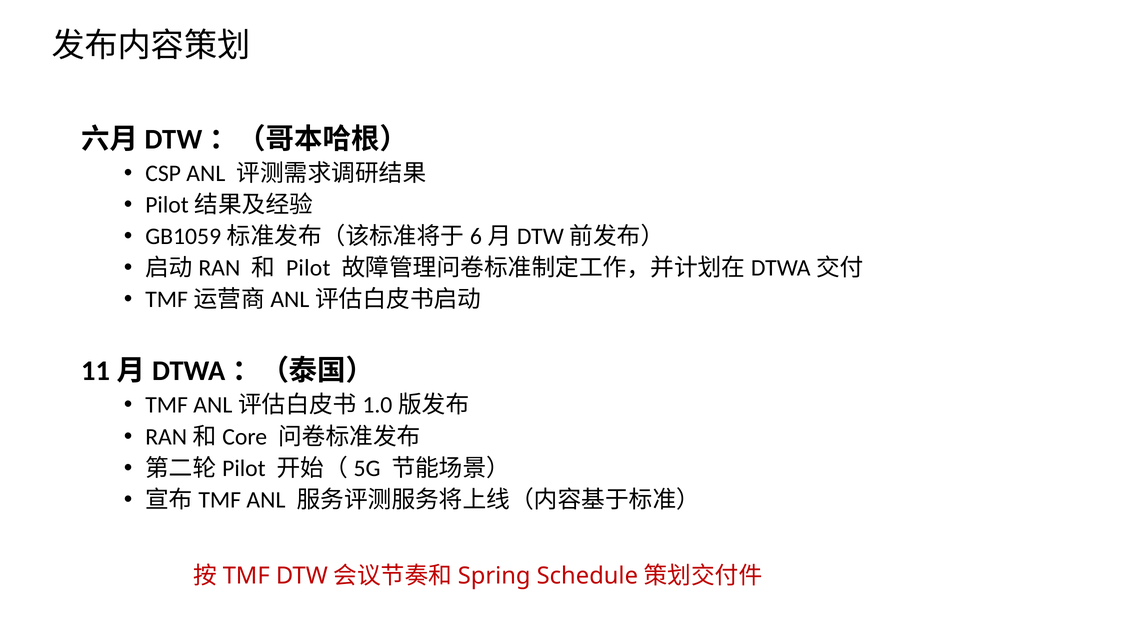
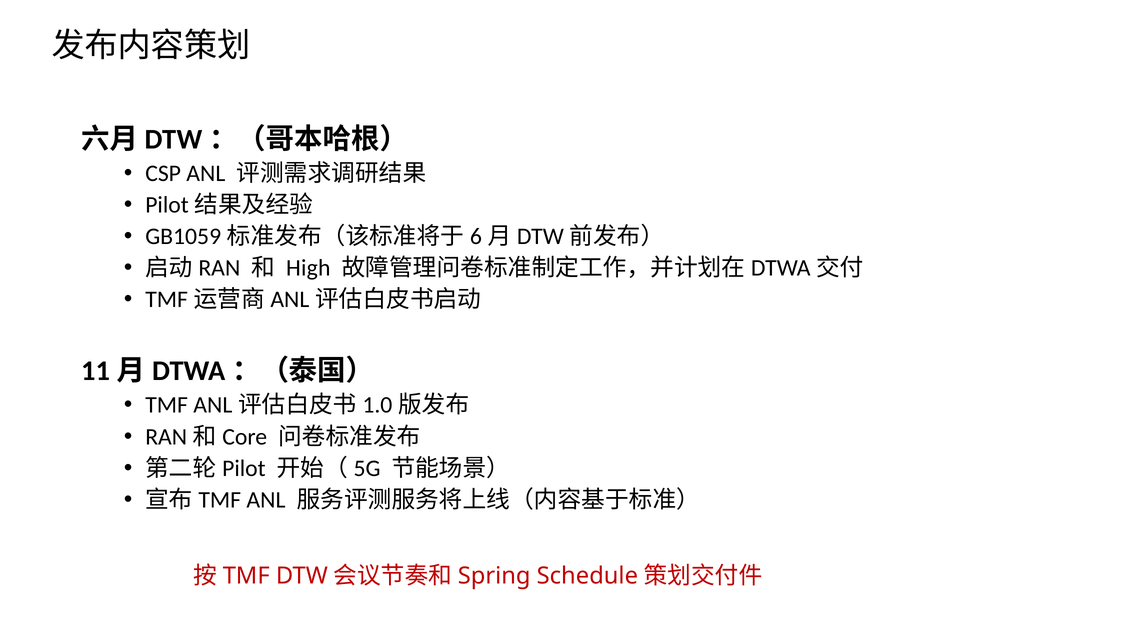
Pilot: Pilot -> High (308, 268)
